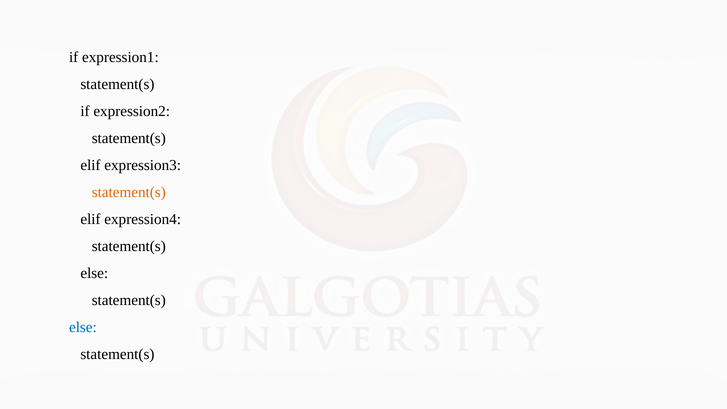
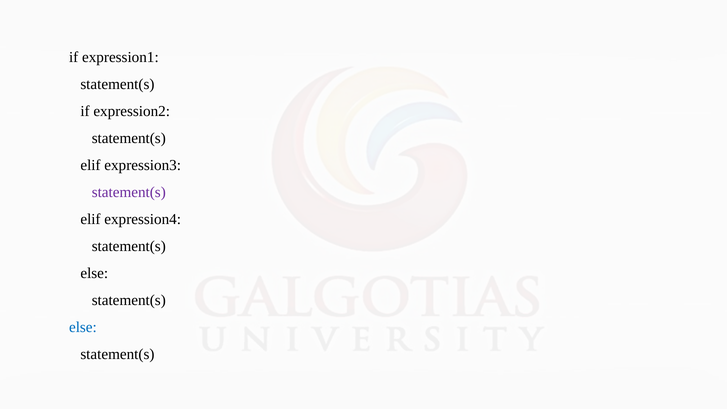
statement(s colour: orange -> purple (129, 192)
